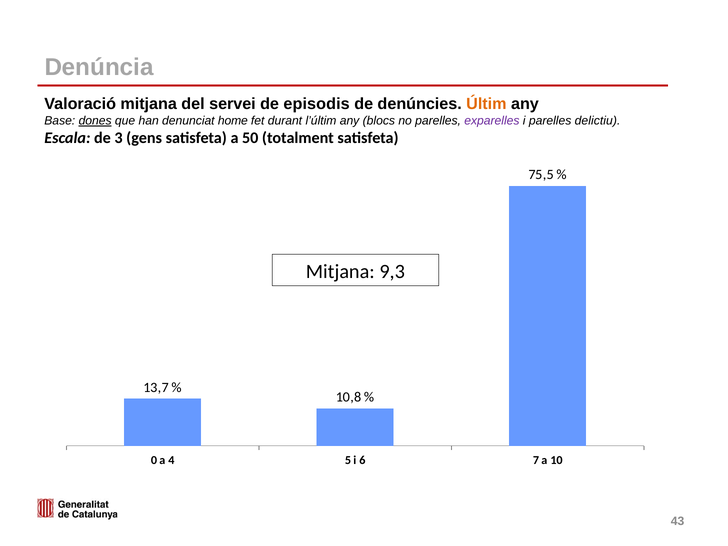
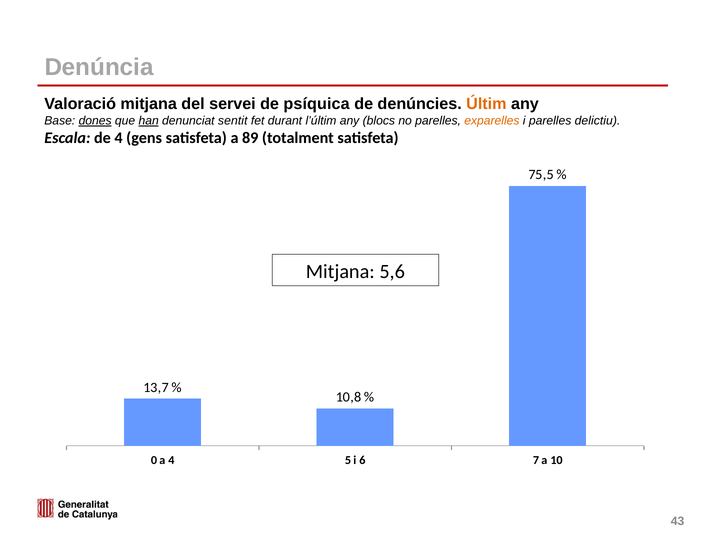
episodis: episodis -> psíquica (317, 104)
han underline: none -> present (149, 121)
home: home -> sentit (233, 121)
exparelles colour: purple -> orange (492, 121)
de 3: 3 -> 4 (119, 138)
50: 50 -> 89 (250, 138)
9,3: 9,3 -> 5,6 (392, 271)
